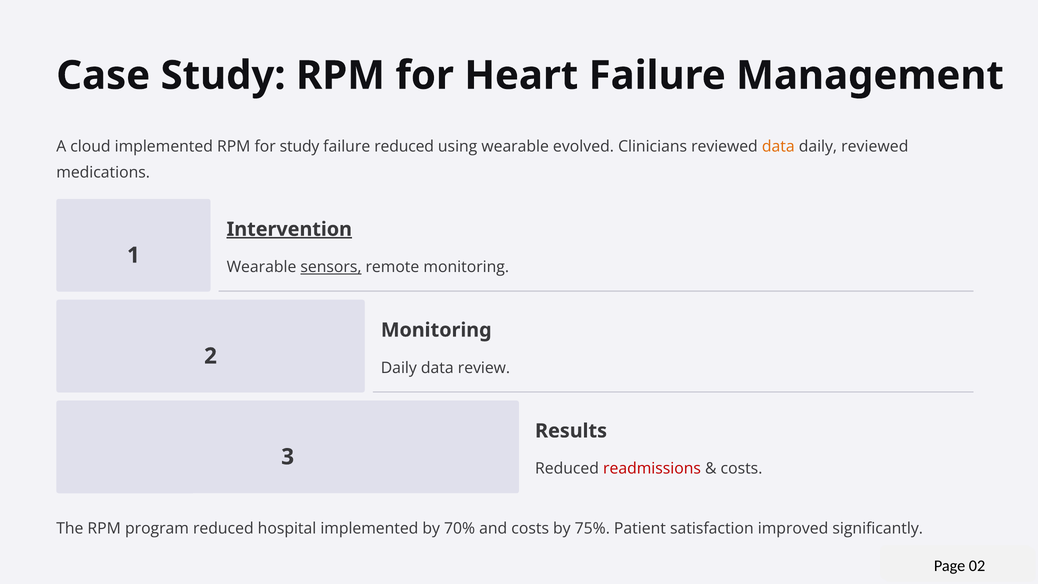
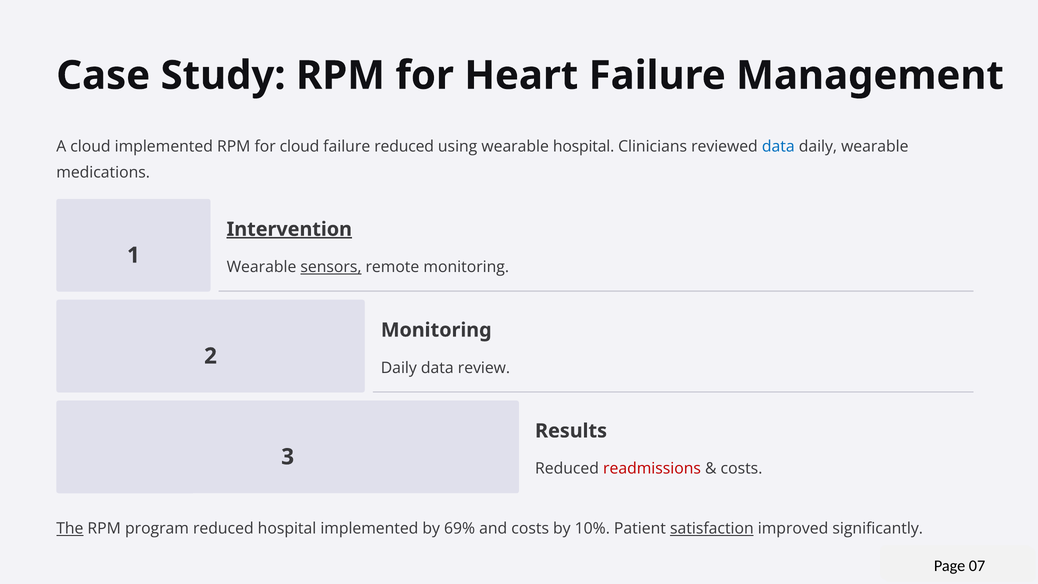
for study: study -> cloud (300, 147)
wearable evolved: evolved -> hospital (584, 147)
data colour: orange -> blue (778, 147)
daily reviewed: reviewed -> wearable (875, 147)
The underline: none -> present (70, 529)
70%: 70% -> 69% (460, 529)
75%: 75% -> 10% (592, 529)
satisfaction underline: none -> present (712, 529)
02: 02 -> 07 (977, 566)
